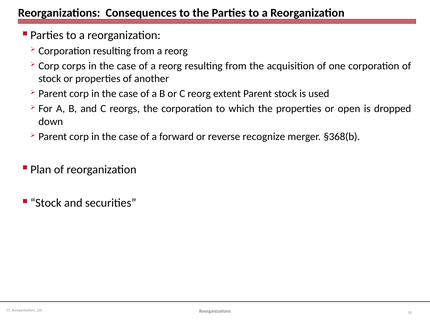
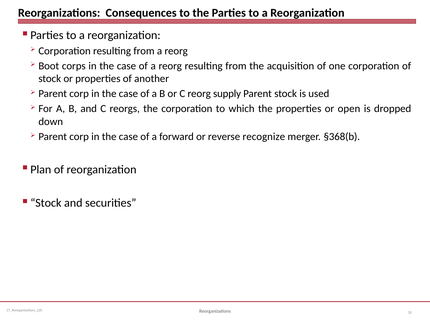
Corp: Corp -> Boot (49, 66)
extent: extent -> supply (227, 94)
